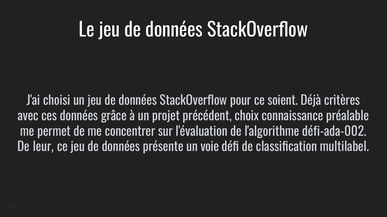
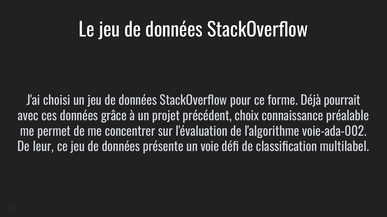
soient: soient -> forme (283, 101)
critères: critères -> pourrait (342, 101)
défi-ada-002: défi-ada-002 -> voie-ada-002 (334, 132)
